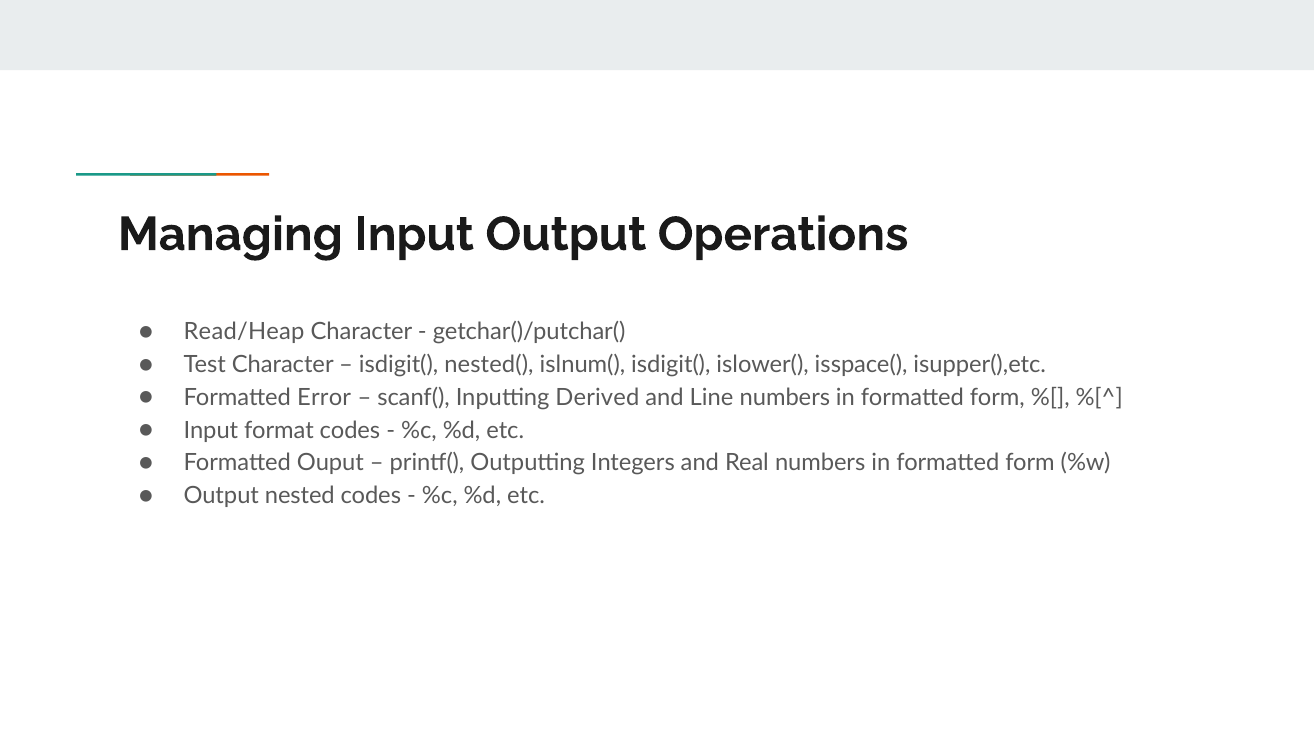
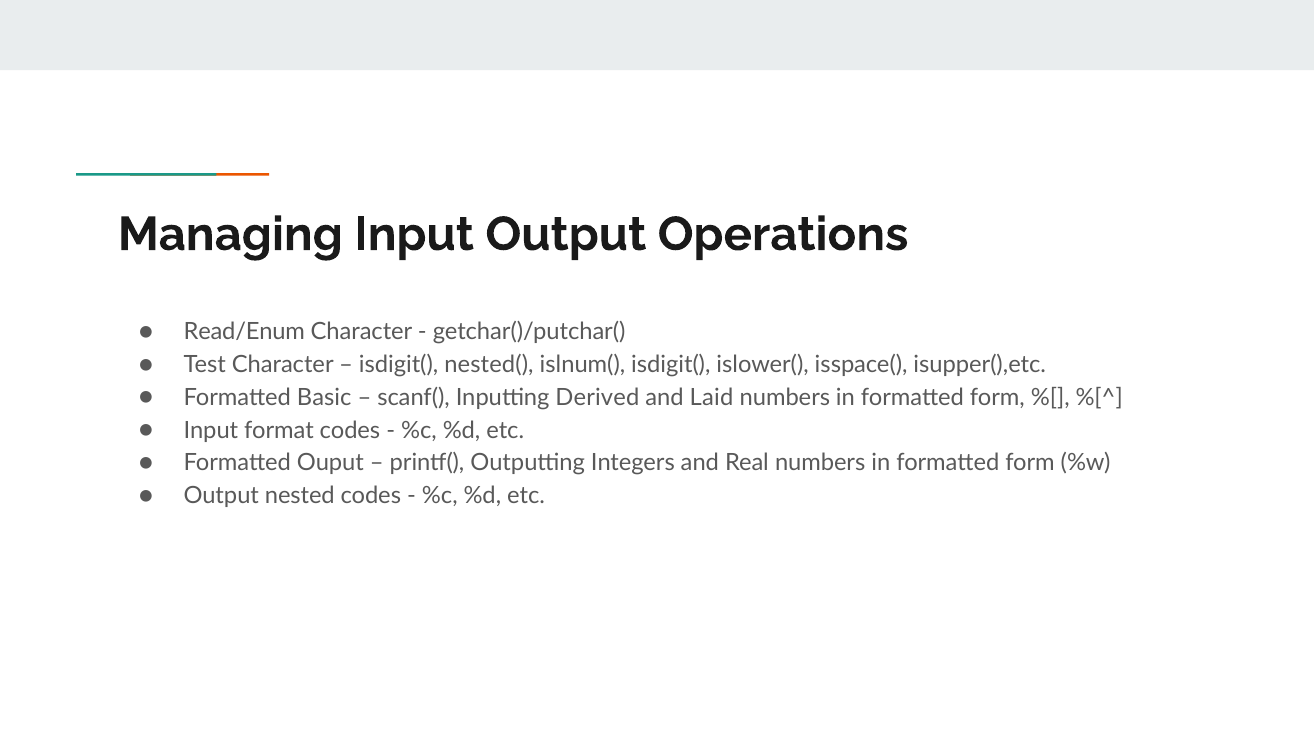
Read/Heap: Read/Heap -> Read/Enum (244, 332)
Error: Error -> Basic (324, 398)
Line: Line -> Laid (711, 398)
